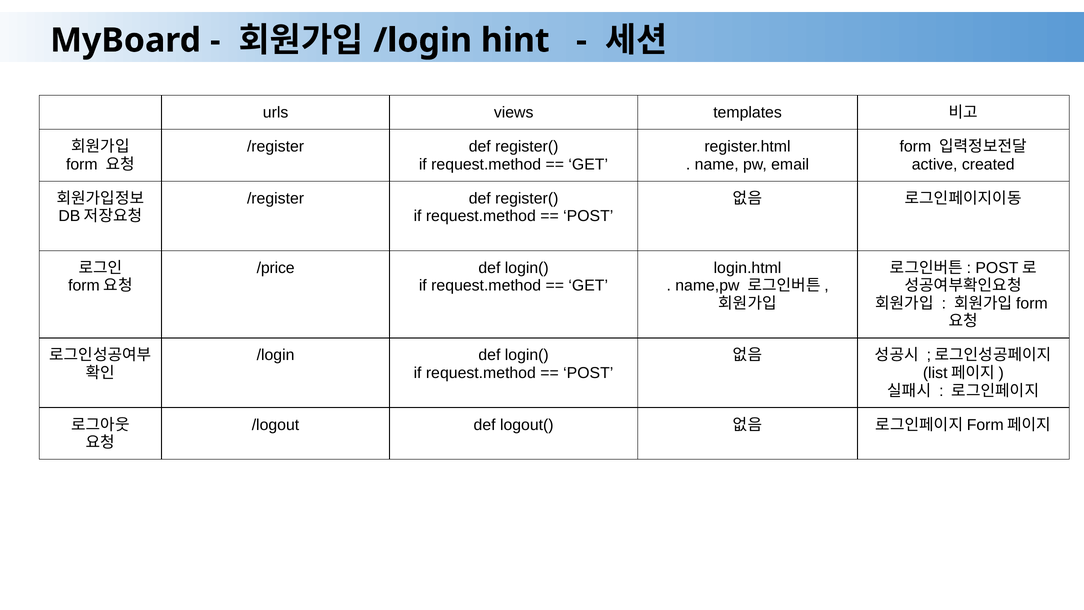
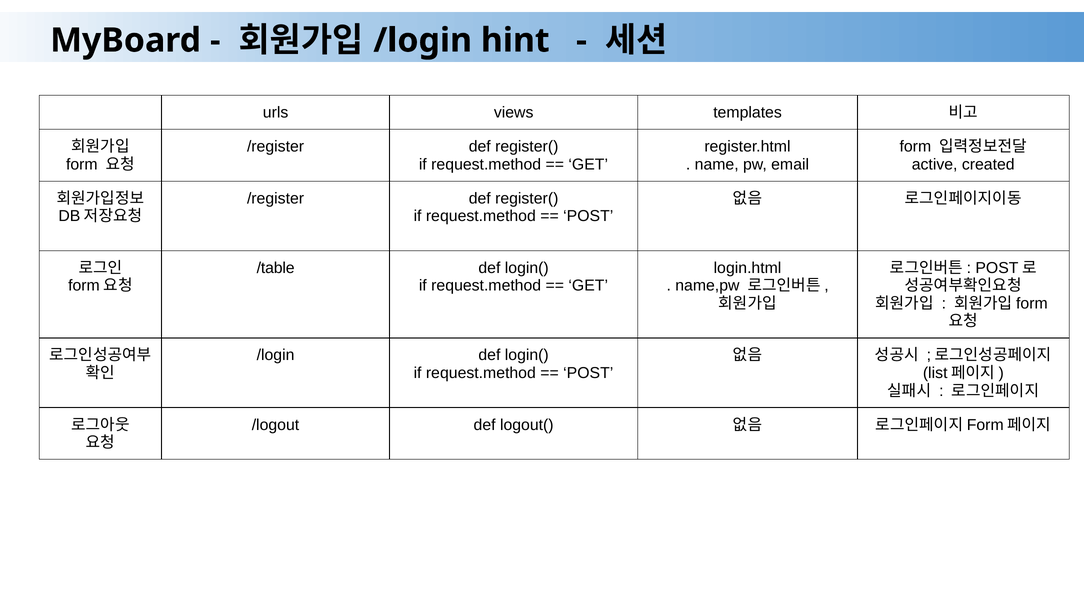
/price: /price -> /table (276, 268)
